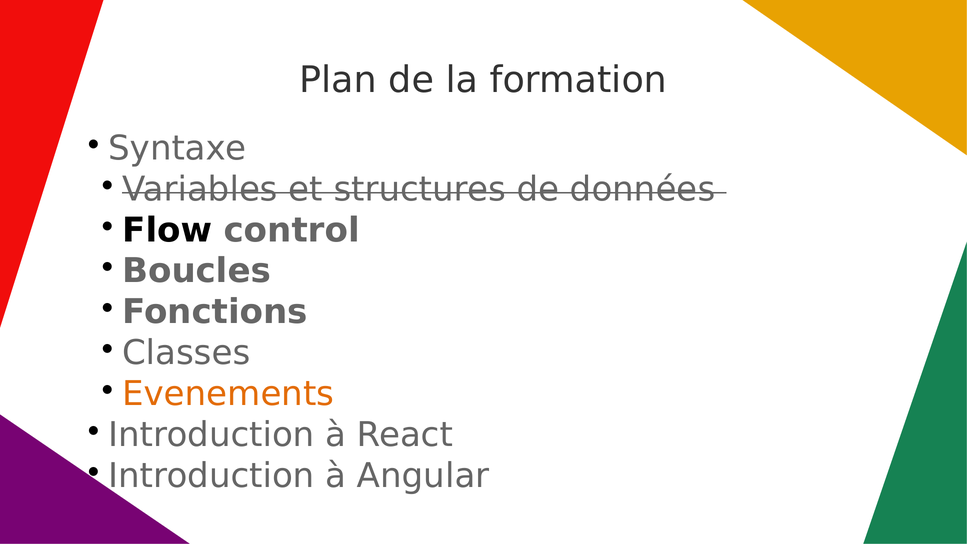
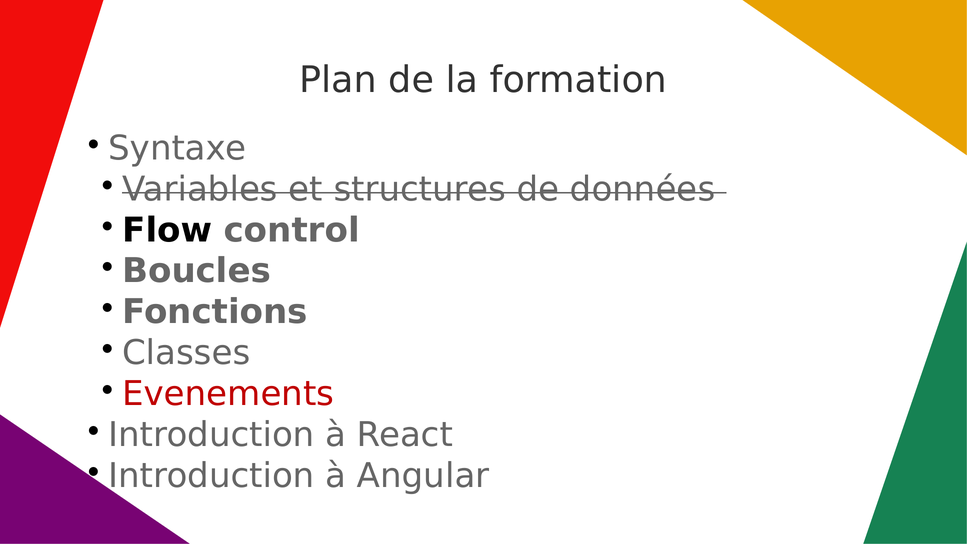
Evenements colour: orange -> red (228, 394)
